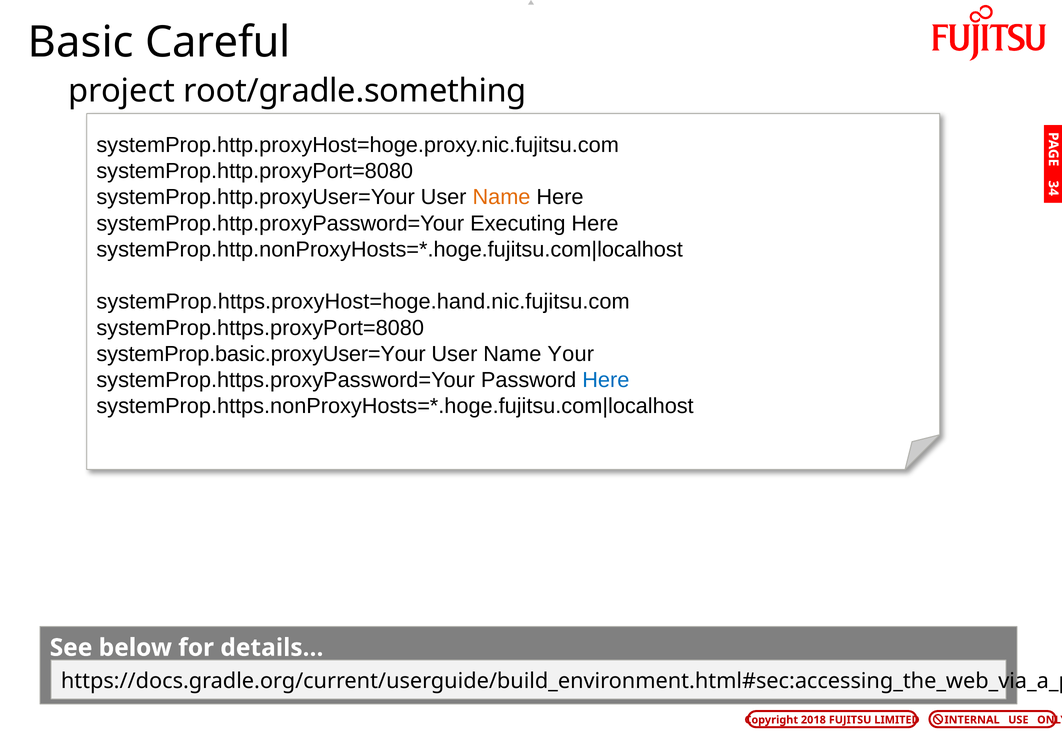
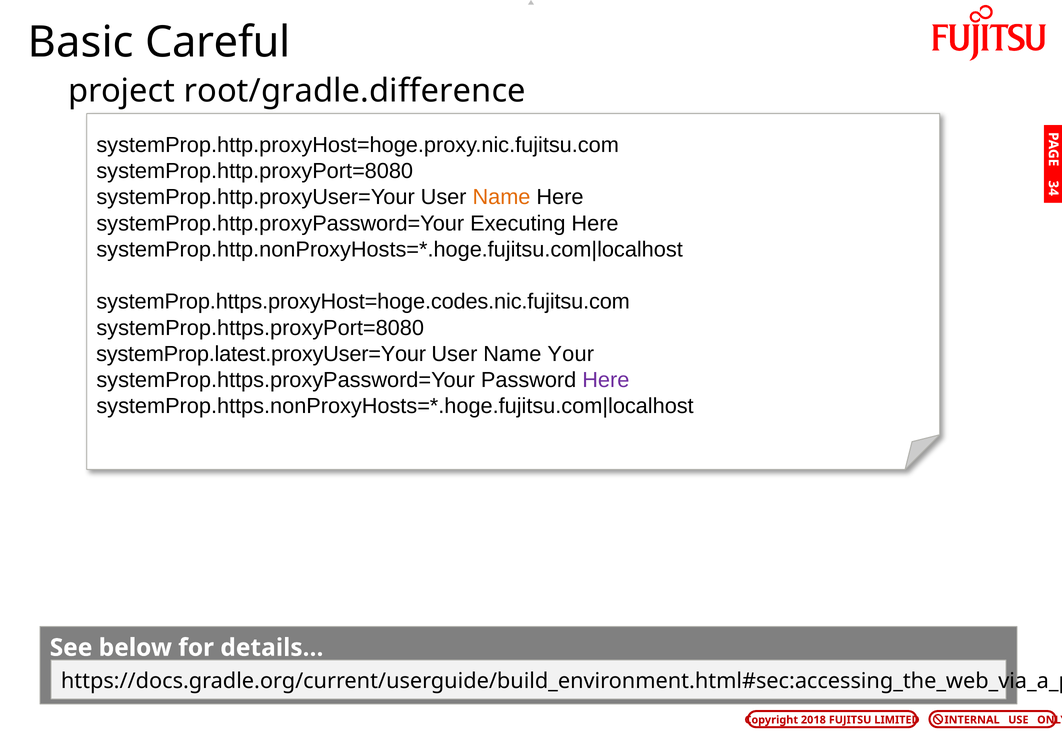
root/gradle.something: root/gradle.something -> root/gradle.difference (355, 91)
systemProp.https.proxyHost=hoge.hand.nic.fujitsu.com: systemProp.https.proxyHost=hoge.hand.nic.fujitsu.com -> systemProp.https.proxyHost=hoge.codes.nic.fujitsu.com (363, 302)
systemProp.basic.proxyUser=Your: systemProp.basic.proxyUser=Your -> systemProp.latest.proxyUser=Your (261, 354)
Here colour: blue -> purple (606, 380)
